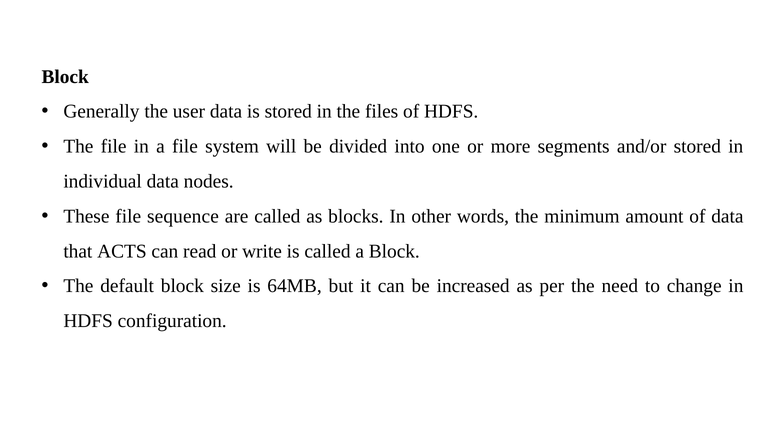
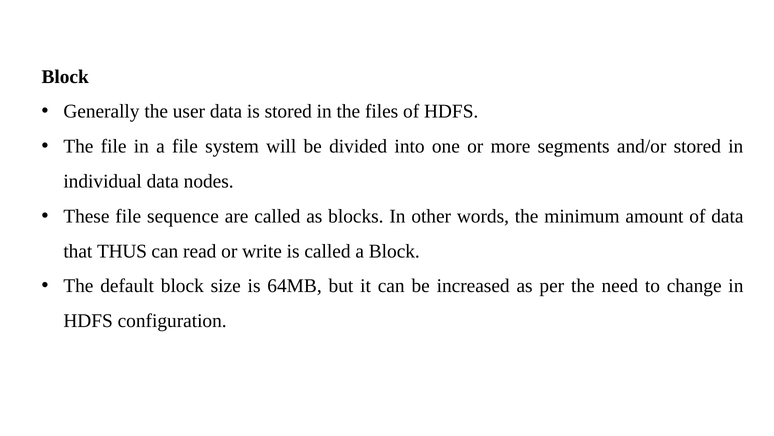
ACTS: ACTS -> THUS (122, 251)
